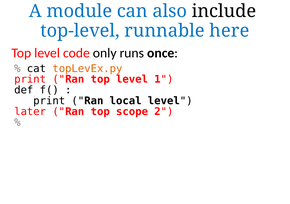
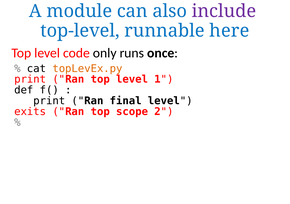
include colour: black -> purple (224, 11)
local: local -> final (126, 101)
later: later -> exits (30, 112)
